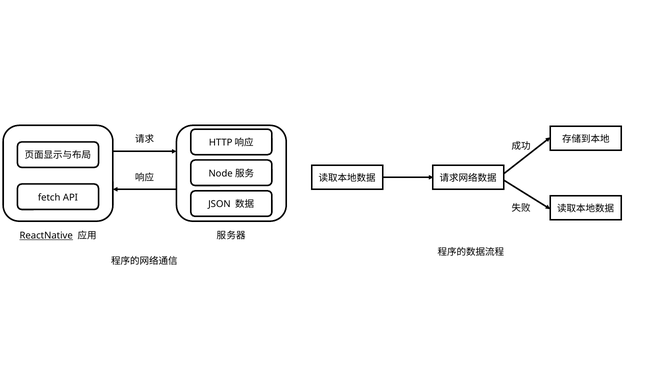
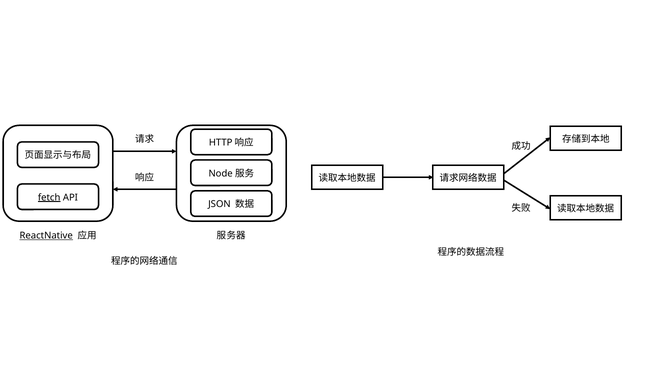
fetch underline: none -> present (49, 197)
